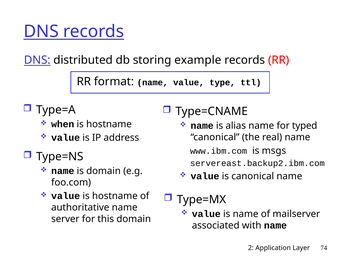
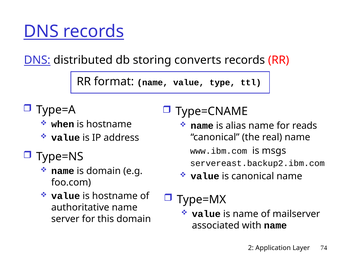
example: example -> converts (198, 60)
typed: typed -> reads (305, 126)
